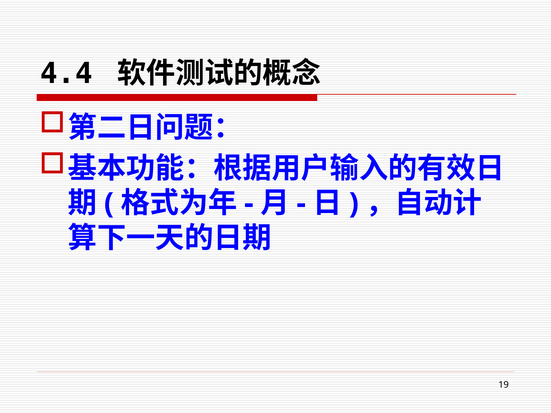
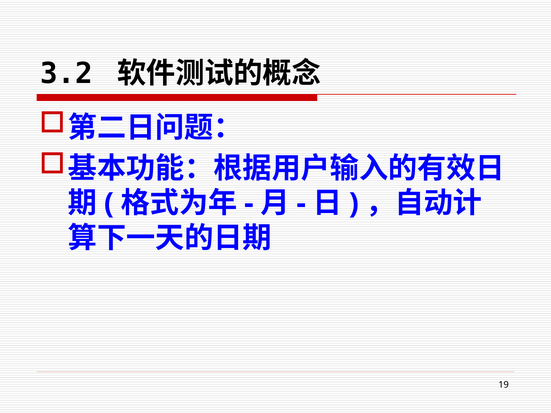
4.4: 4.4 -> 3.2 (66, 73)
